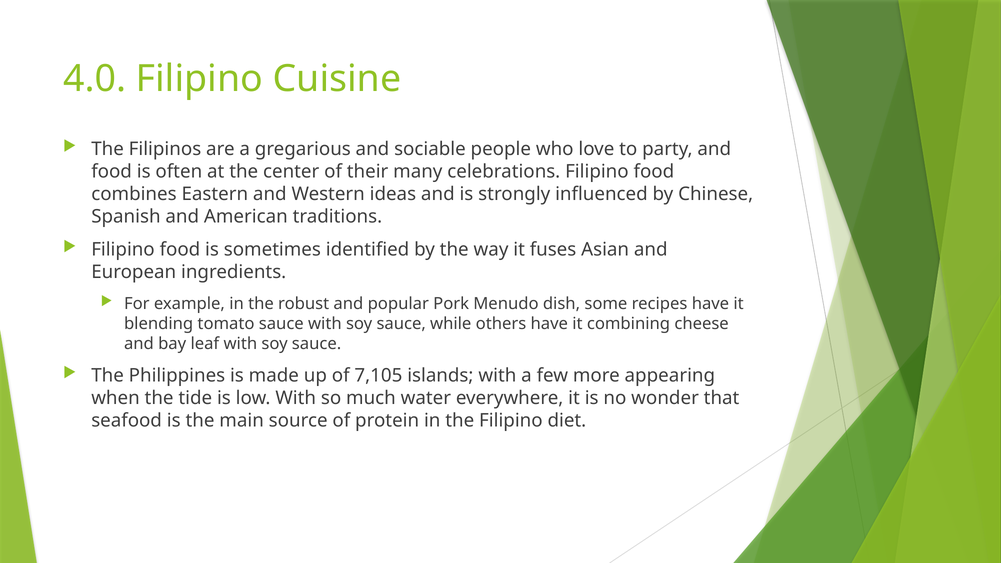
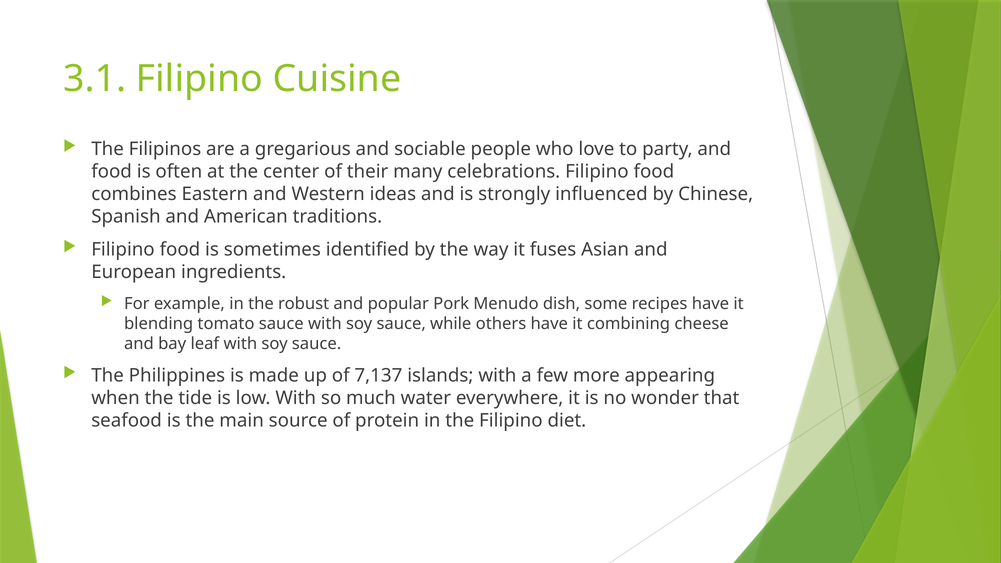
4.0: 4.0 -> 3.1 (95, 79)
7,105: 7,105 -> 7,137 (378, 376)
